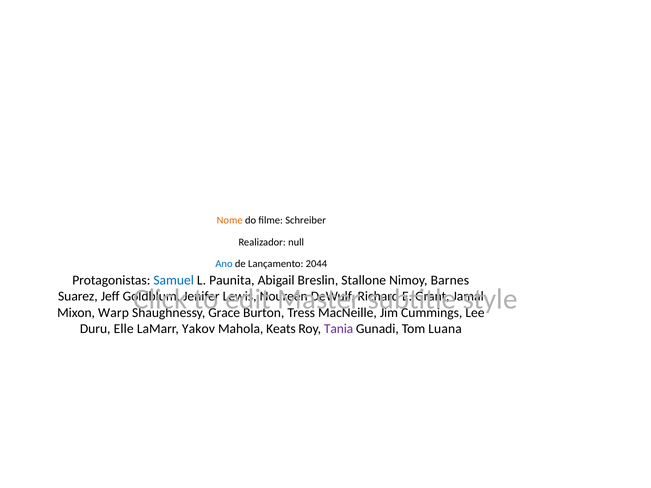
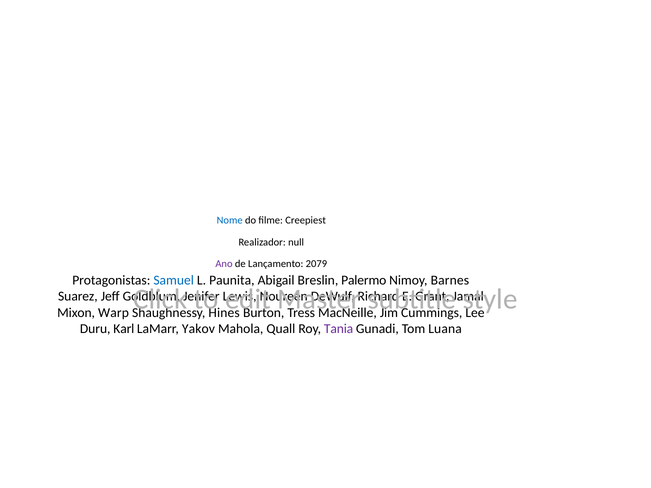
Nome colour: orange -> blue (230, 221)
Schreiber: Schreiber -> Creepiest (306, 221)
Ano colour: blue -> purple (224, 264)
2044: 2044 -> 2079 (316, 264)
Stallone: Stallone -> Palermo (364, 280)
Grace: Grace -> Hines (224, 313)
Elle: Elle -> Karl (124, 329)
Keats: Keats -> Quall (281, 329)
